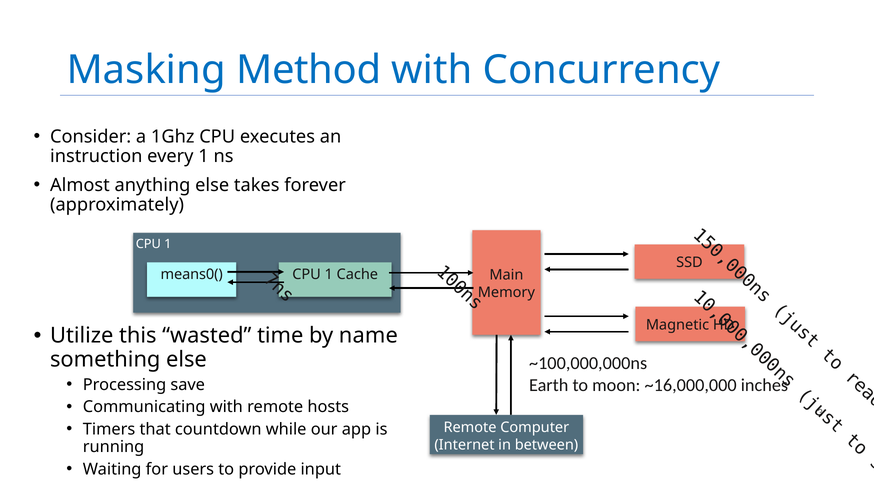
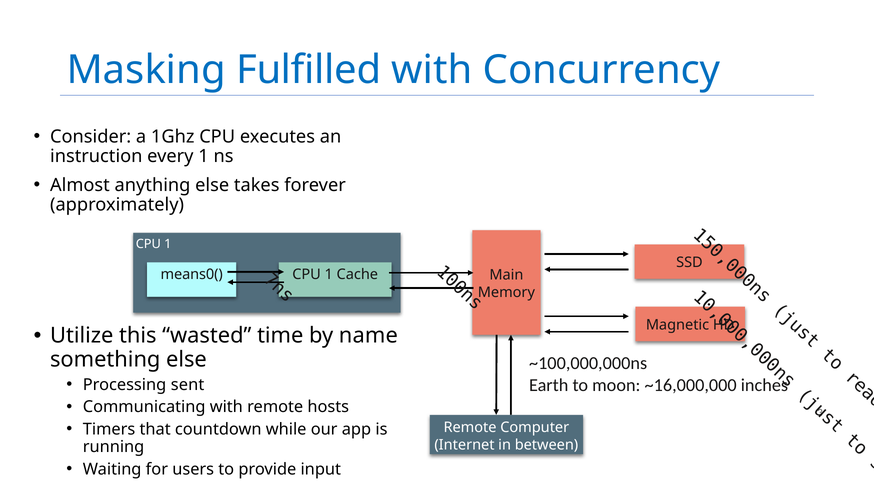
Method: Method -> Fulfilled (309, 70)
save: save -> sent (188, 384)
